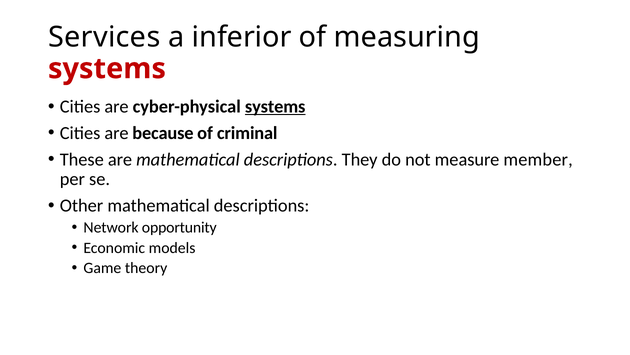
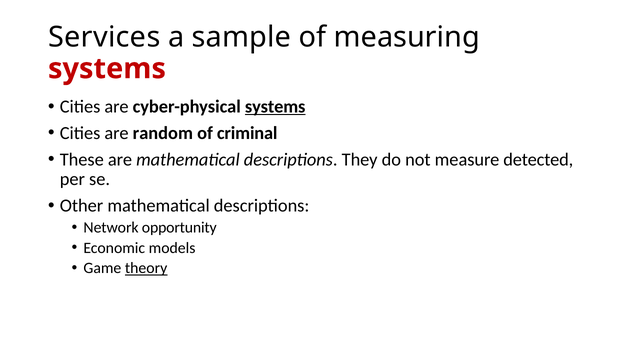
inferior: inferior -> sample (242, 37)
because: because -> random (163, 133)
member: member -> detected (538, 159)
theory underline: none -> present (146, 268)
